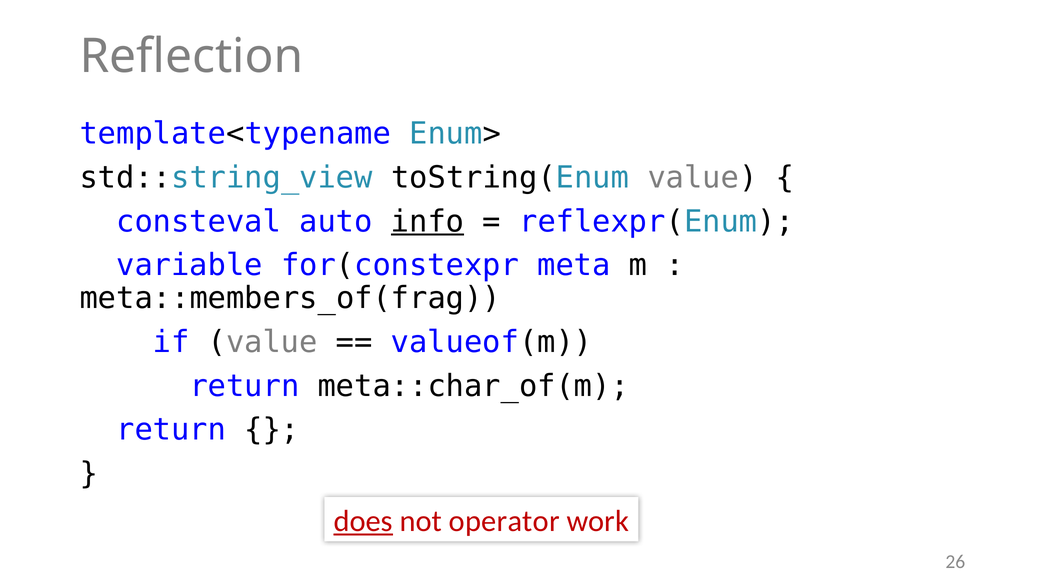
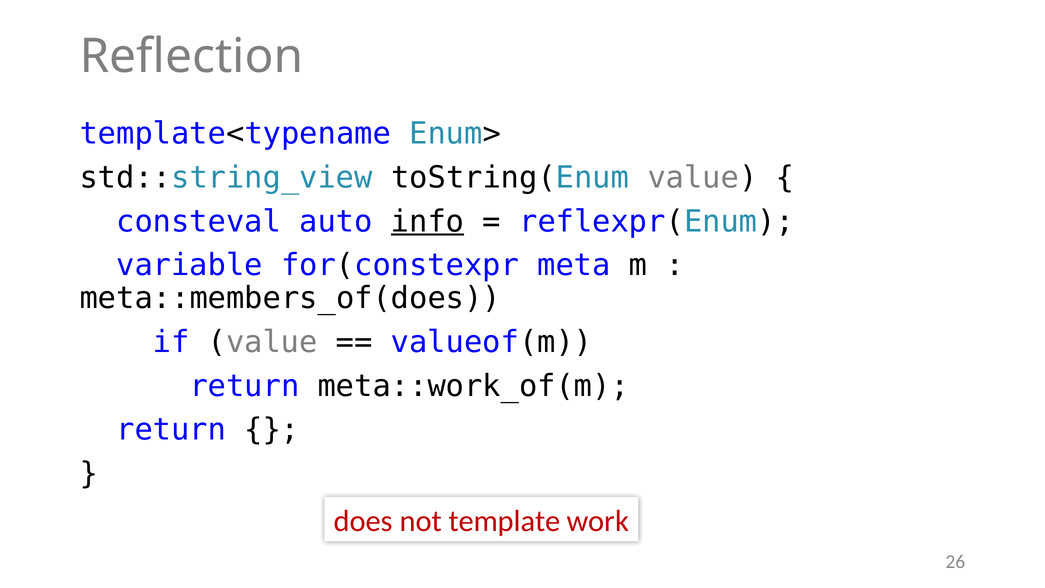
meta::members_of(frag: meta::members_of(frag -> meta::members_of(does (290, 298)
meta::char_of(m: meta::char_of(m -> meta::work_of(m (473, 386)
does underline: present -> none (363, 521)
operator: operator -> template (504, 521)
